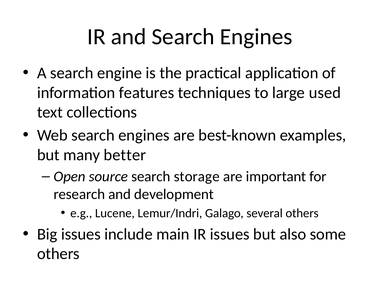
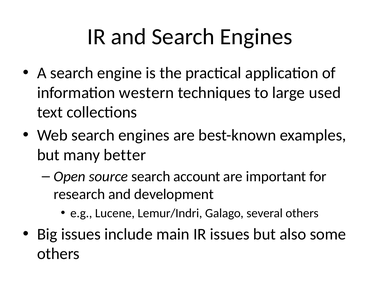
features: features -> western (146, 93)
storage: storage -> account (197, 177)
